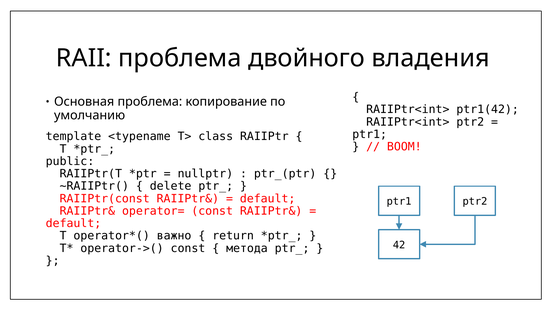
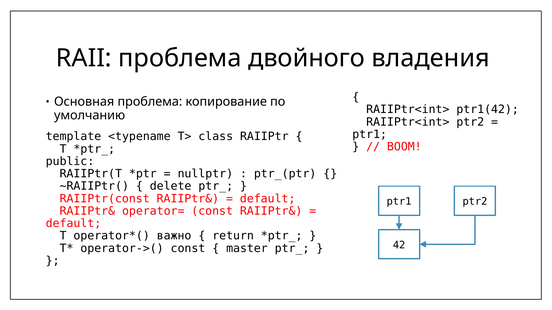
метода: метода -> master (247, 249)
